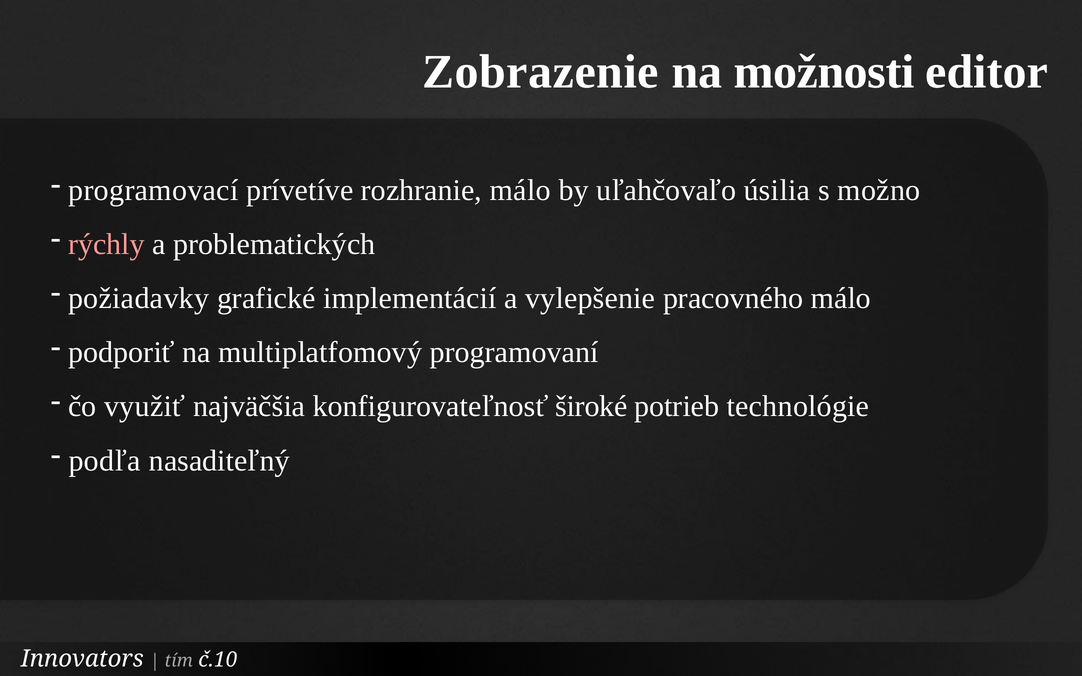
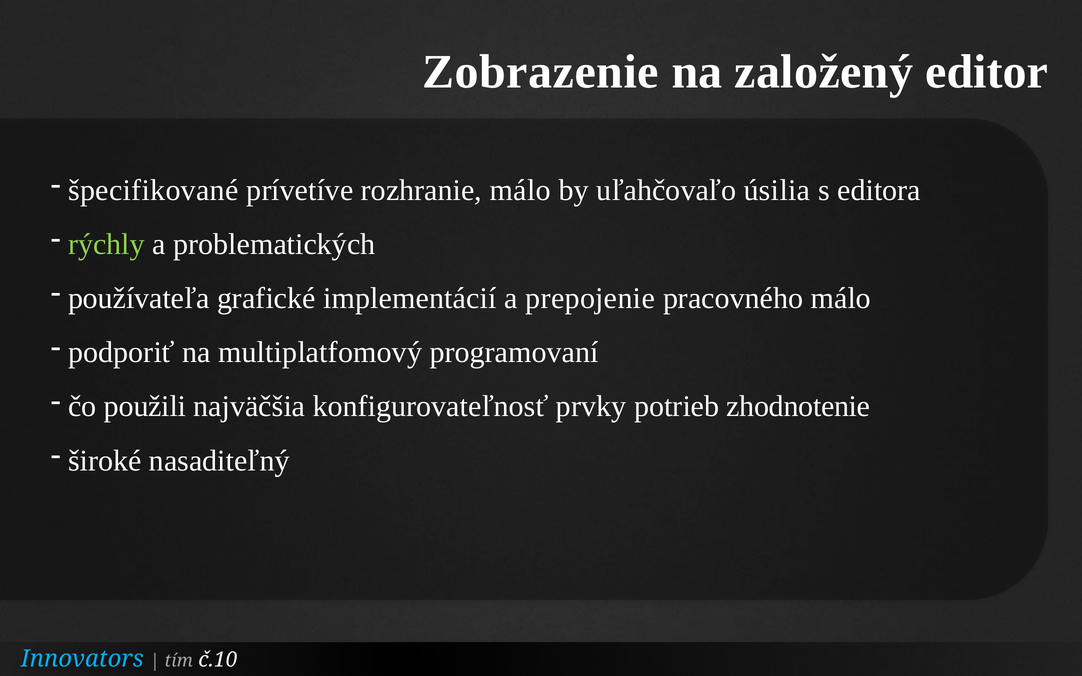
možnosti: možnosti -> založený (824, 72)
programovací: programovací -> špecifikované (153, 190)
možno: možno -> editora (879, 190)
rýchly colour: pink -> light green (106, 244)
požiadavky: požiadavky -> používateľa (139, 298)
vylepšenie: vylepšenie -> prepojenie (590, 298)
využiť: využiť -> použili (145, 407)
široké: široké -> prvky (591, 407)
technológie: technológie -> zhodnotenie (798, 407)
podľa: podľa -> široké (105, 461)
Innovators colour: white -> light blue (82, 659)
